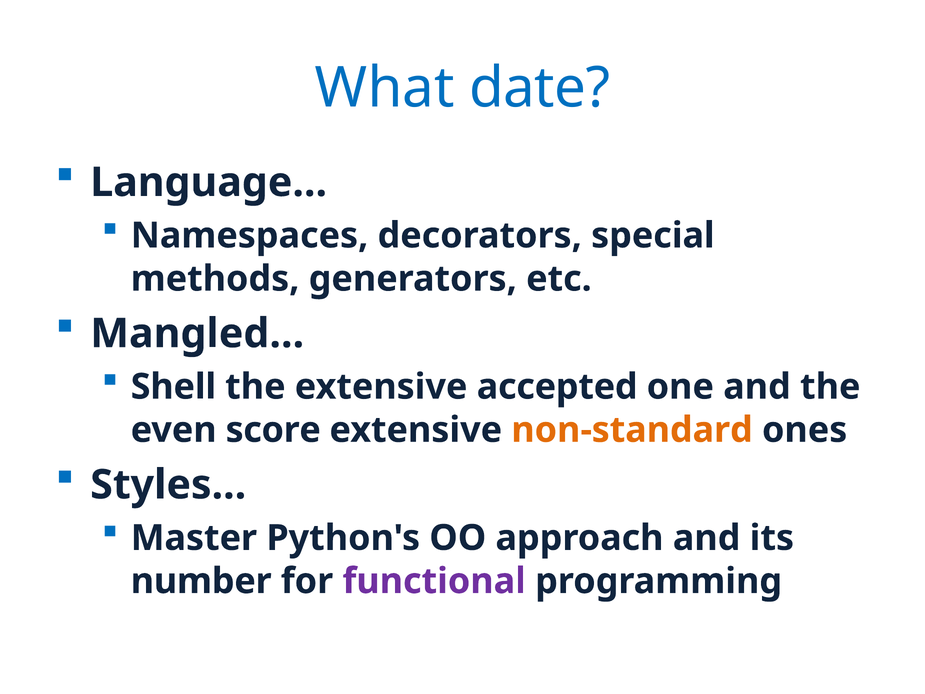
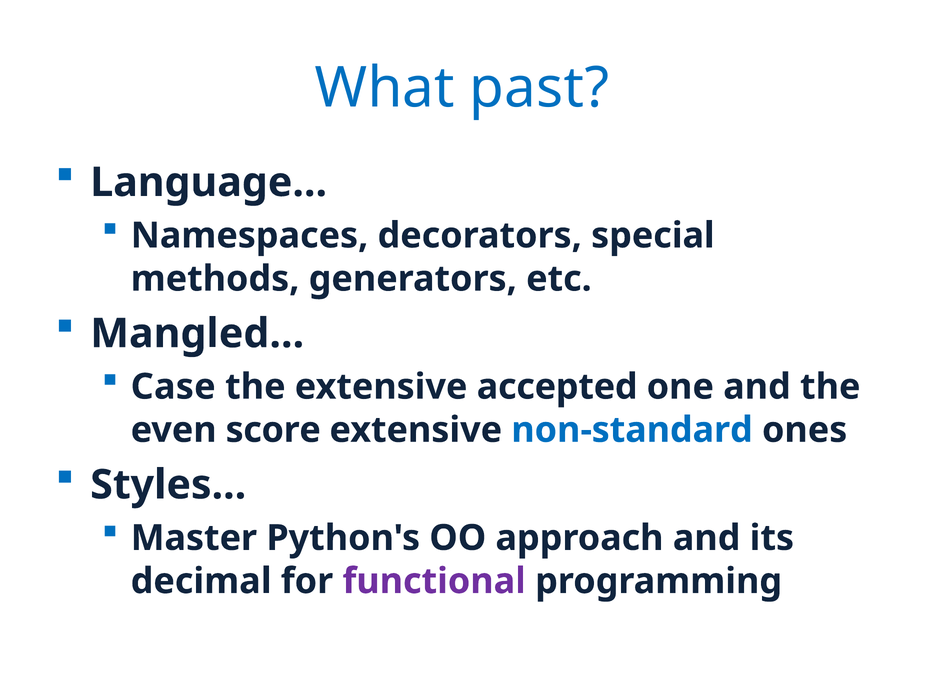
date: date -> past (539, 88)
Shell: Shell -> Case (173, 387)
non-standard colour: orange -> blue (632, 430)
number: number -> decimal (201, 581)
